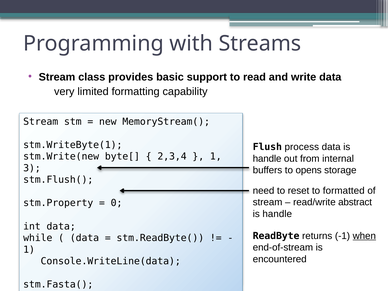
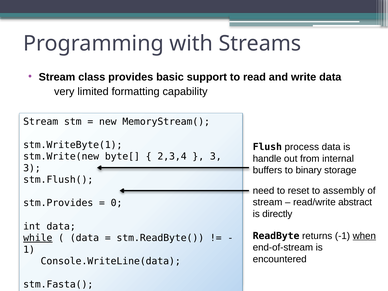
1: 1 -> 3 (216, 156)
opens: opens -> binary (309, 170)
formatted: formatted -> assembly (344, 191)
stm.Property: stm.Property -> stm.Provides (58, 203)
handle: handle -> directly (277, 214)
while underline: none -> present (38, 238)
